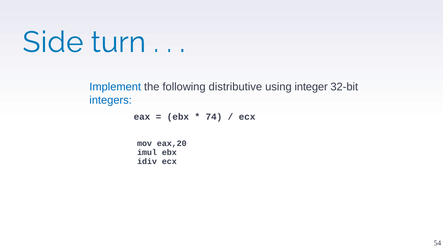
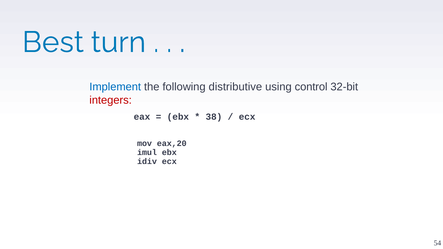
Side: Side -> Best (53, 42)
integer: integer -> control (311, 87)
integers colour: blue -> red (111, 100)
74: 74 -> 38 (214, 117)
